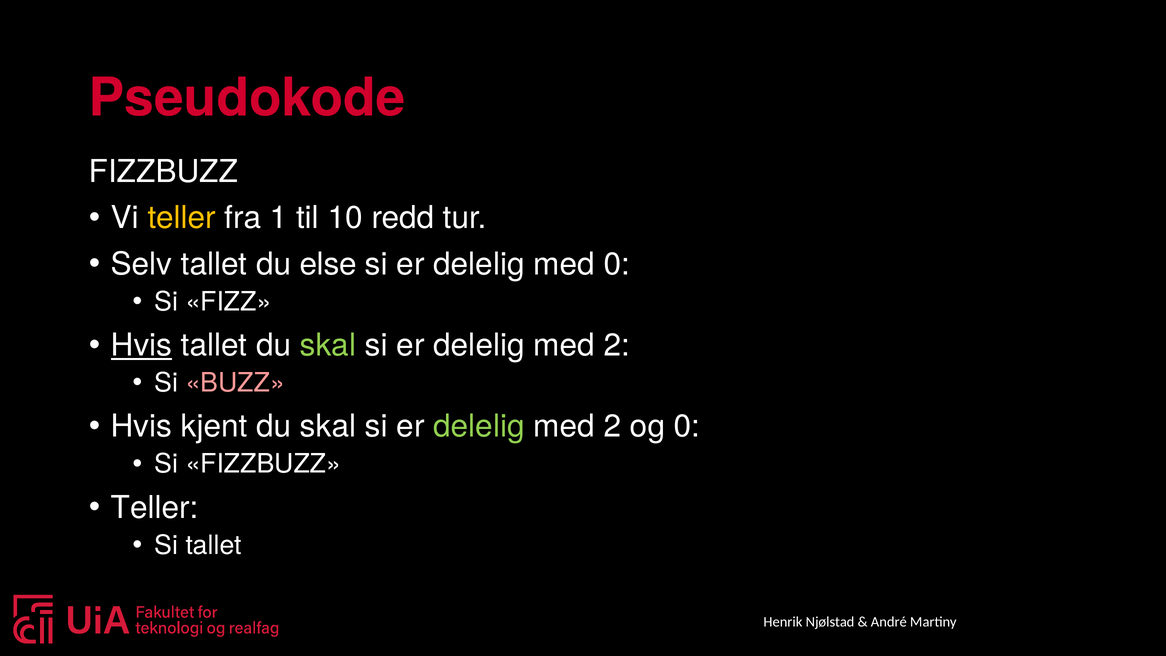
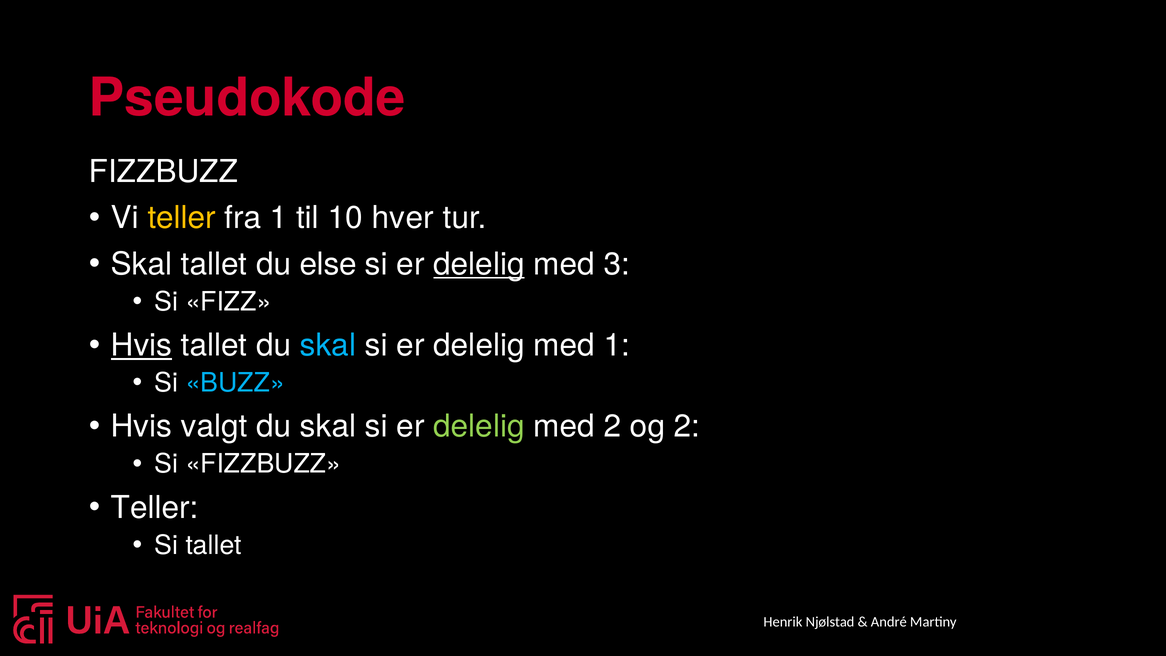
redd: redd -> hver (403, 218)
Selv: Selv -> Skal (141, 264)
delelig underline: none -> present (479, 264)
med 0: 0 -> 3 (617, 264)
skal colour: light green -> light blue (328, 345)
2: 2 -> 1 (617, 345)
BUZZ colour: pink -> light blue (235, 383)
kjent: kjent -> valgt (214, 426)
og 0: 0 -> 2 (687, 426)
